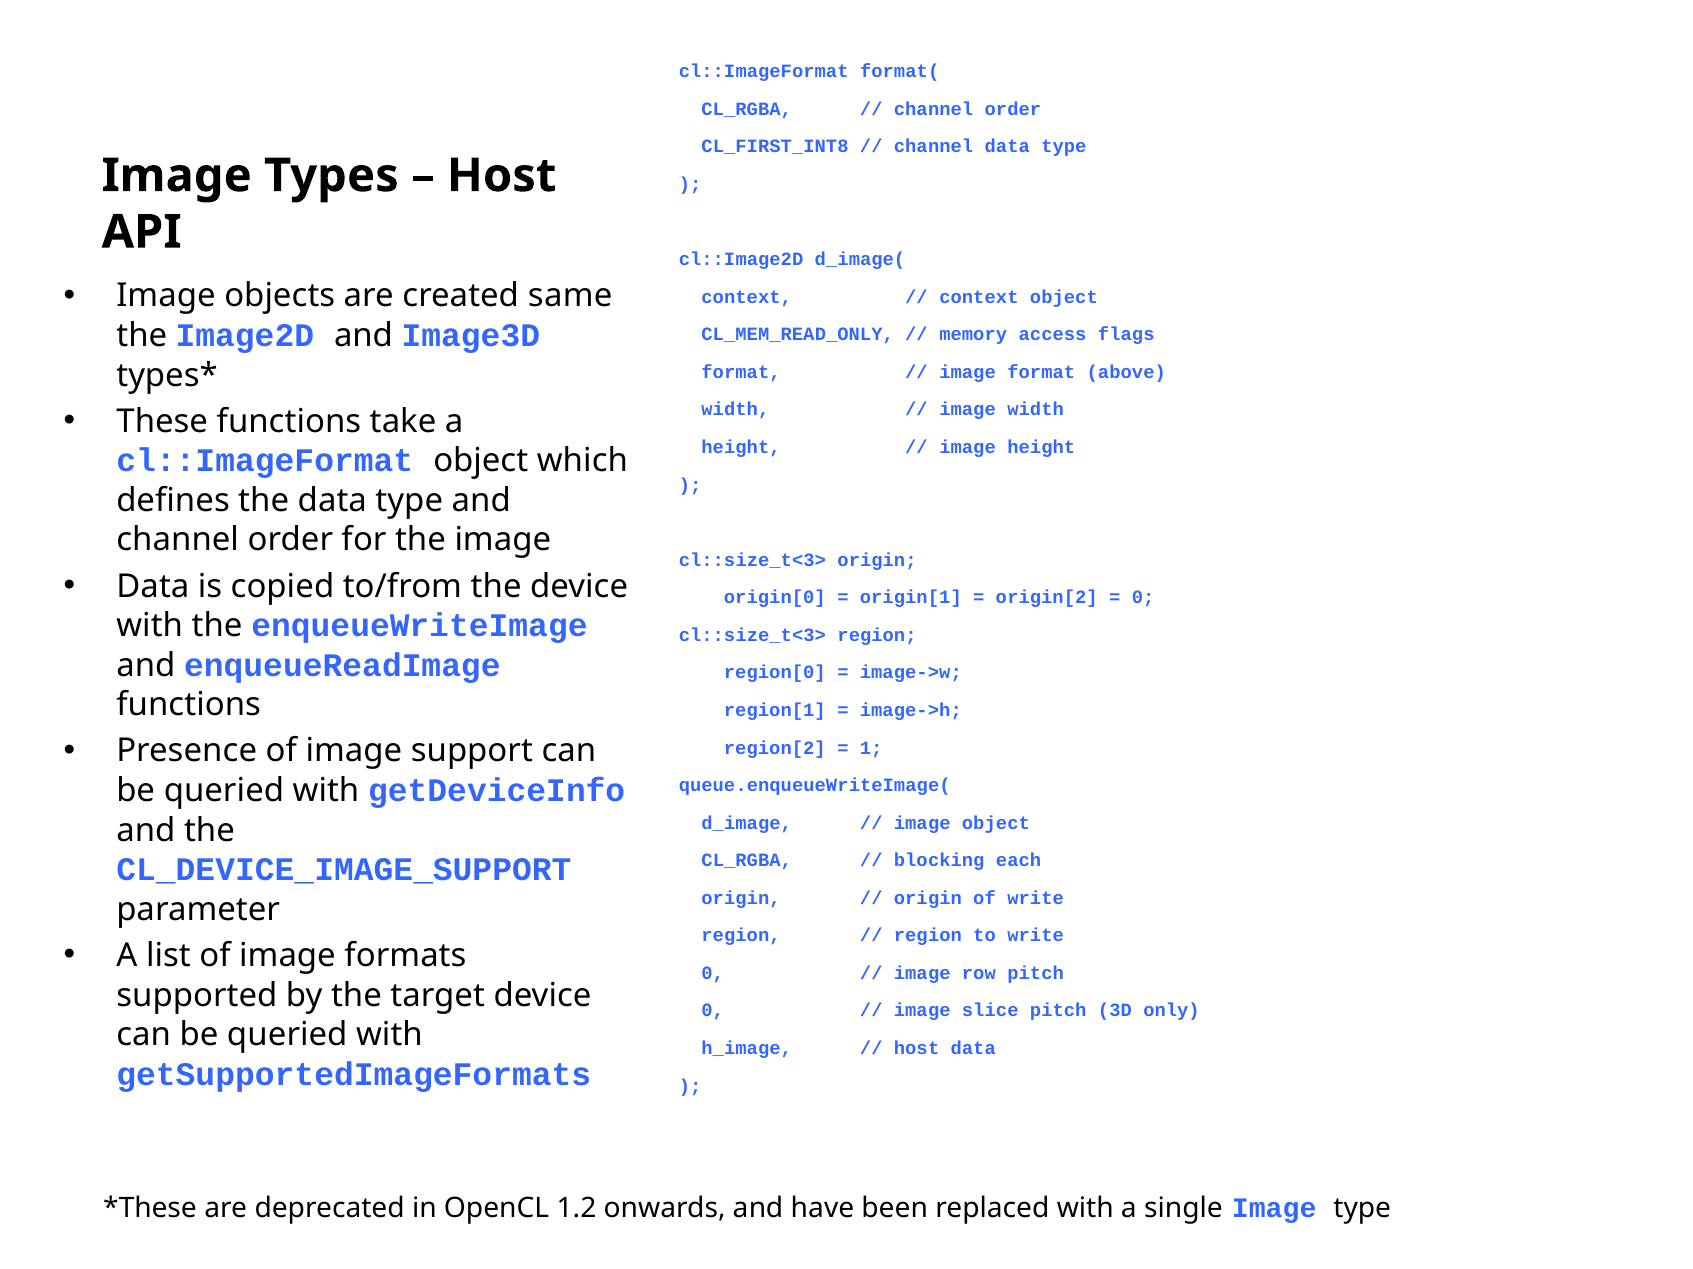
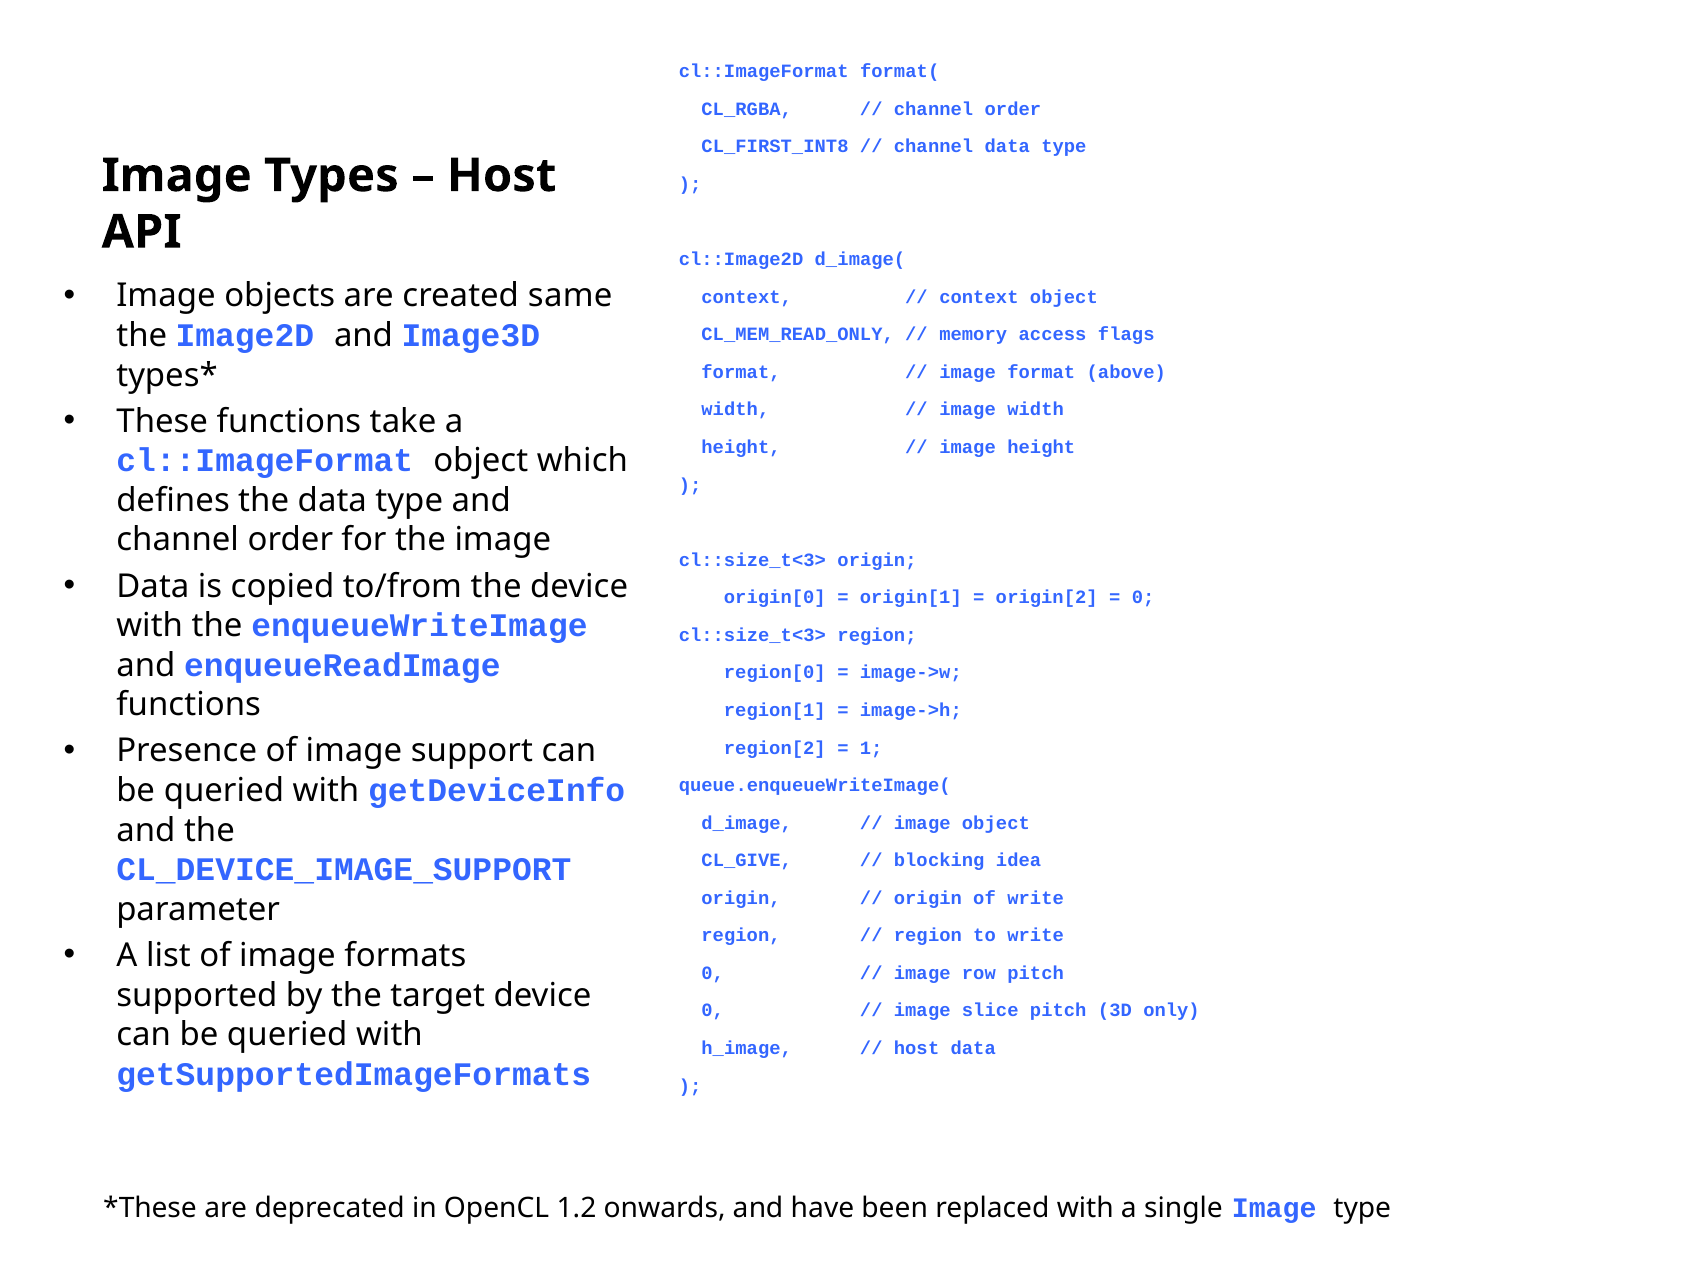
CL_RGBA: CL_RGBA -> CL_GIVE (747, 861)
each: each -> idea (1019, 861)
